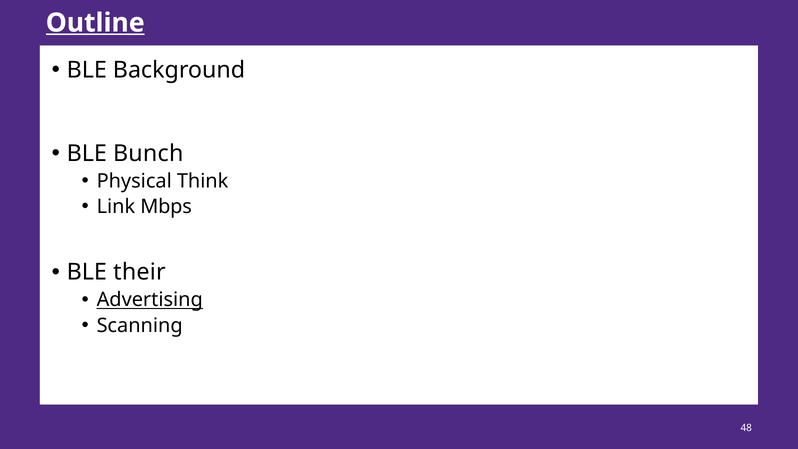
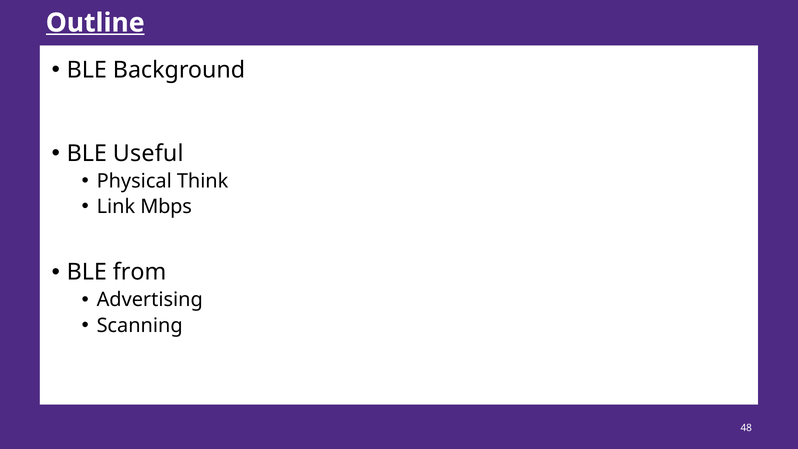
Bunch: Bunch -> Useful (148, 153)
their: their -> from (140, 272)
Advertising underline: present -> none (150, 300)
